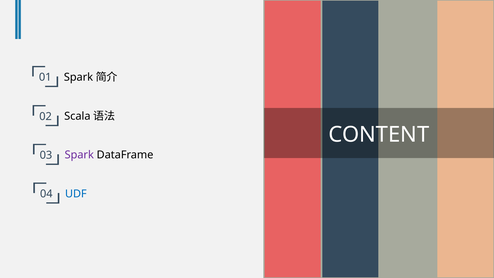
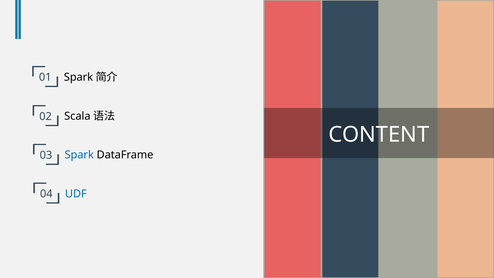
Spark colour: purple -> blue (79, 155)
